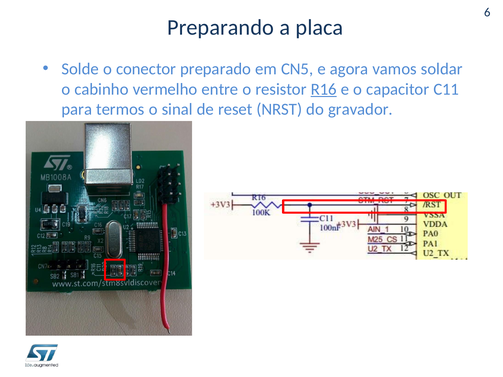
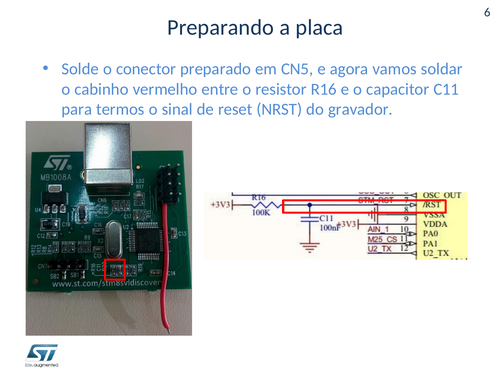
R16 underline: present -> none (324, 89)
